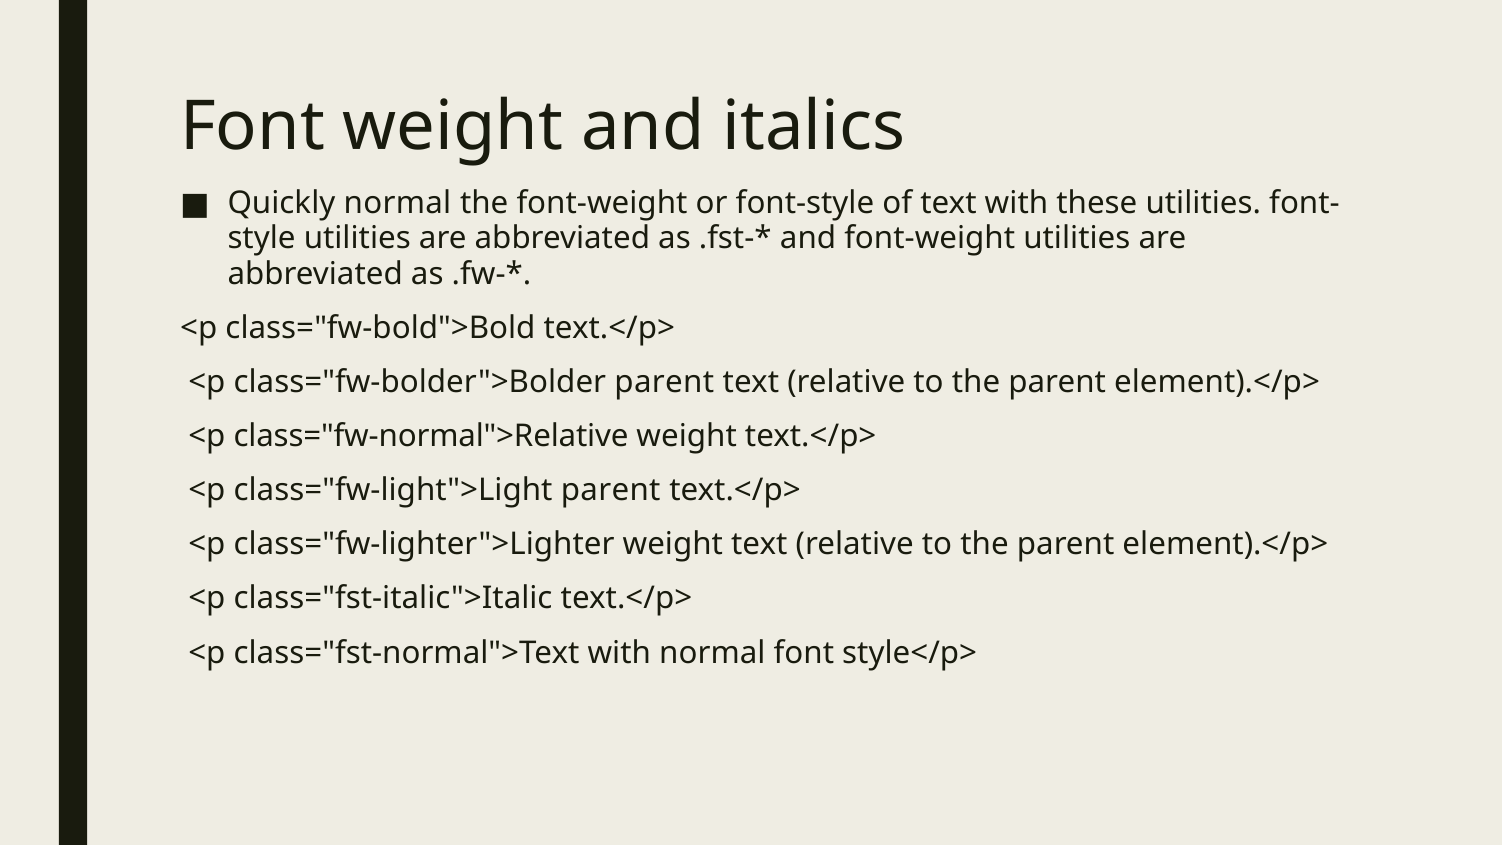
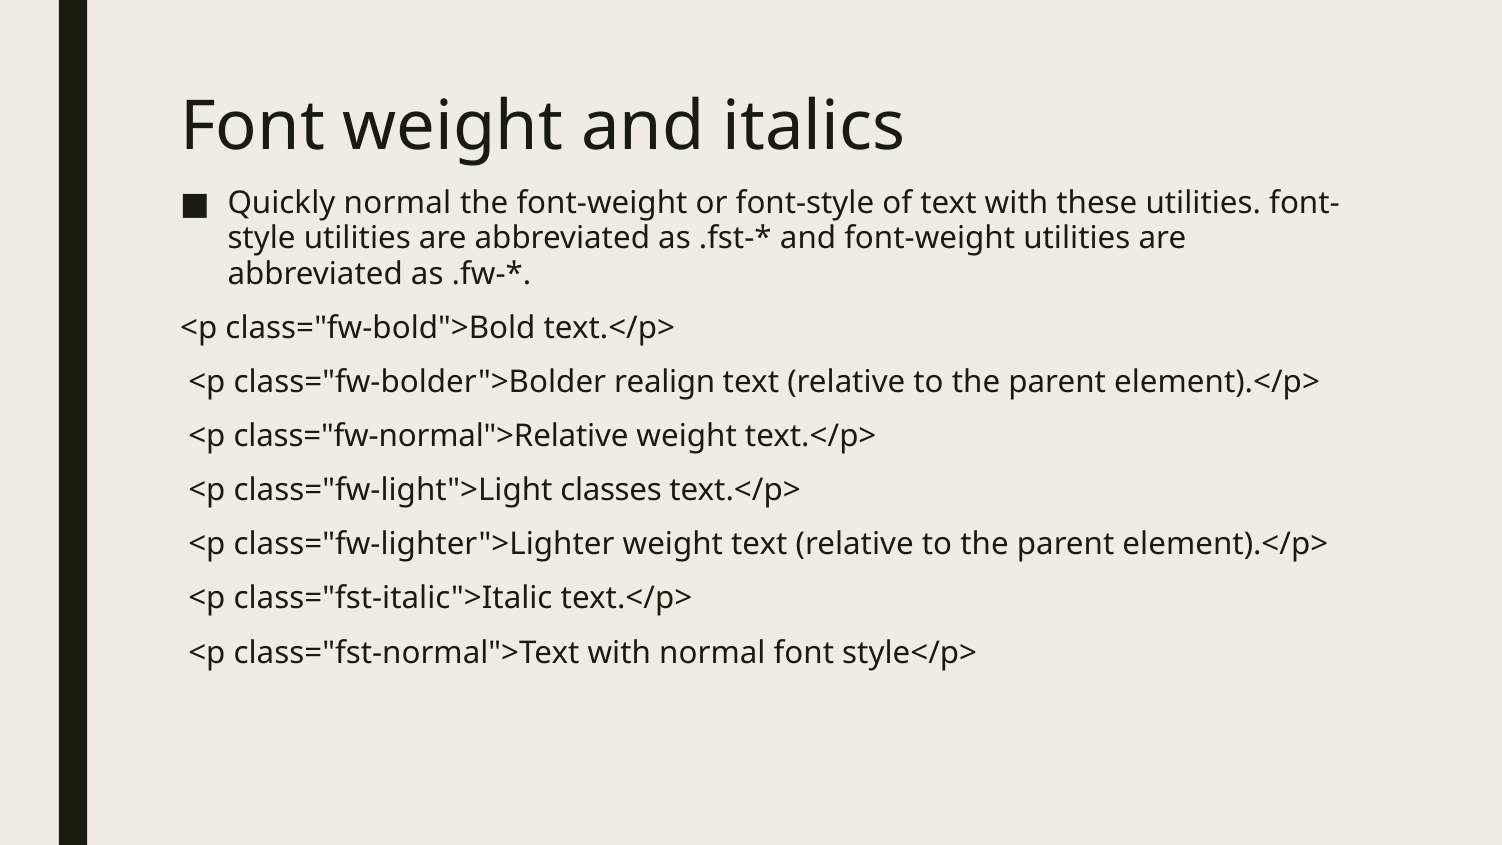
class="fw-bolder">Bolder parent: parent -> realign (665, 382)
class="fw-light">Light parent: parent -> classes (611, 490)
